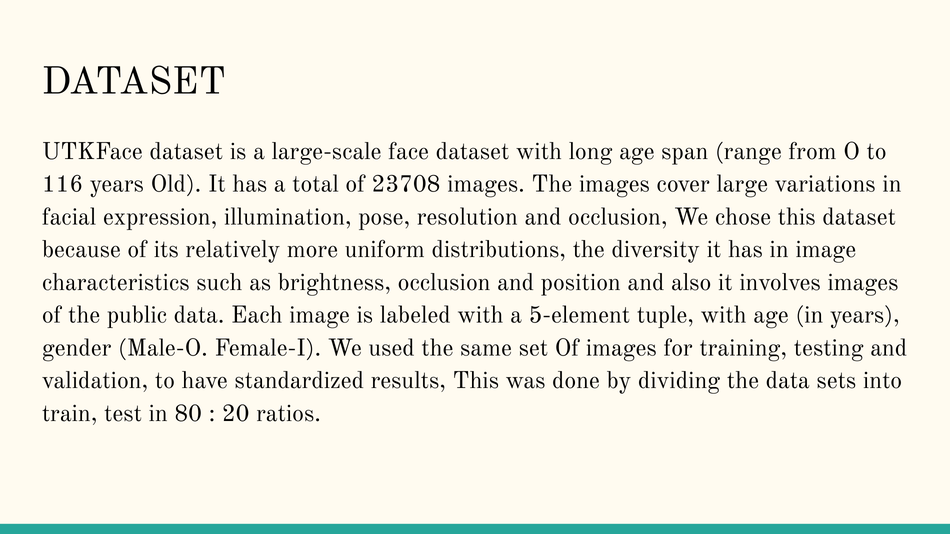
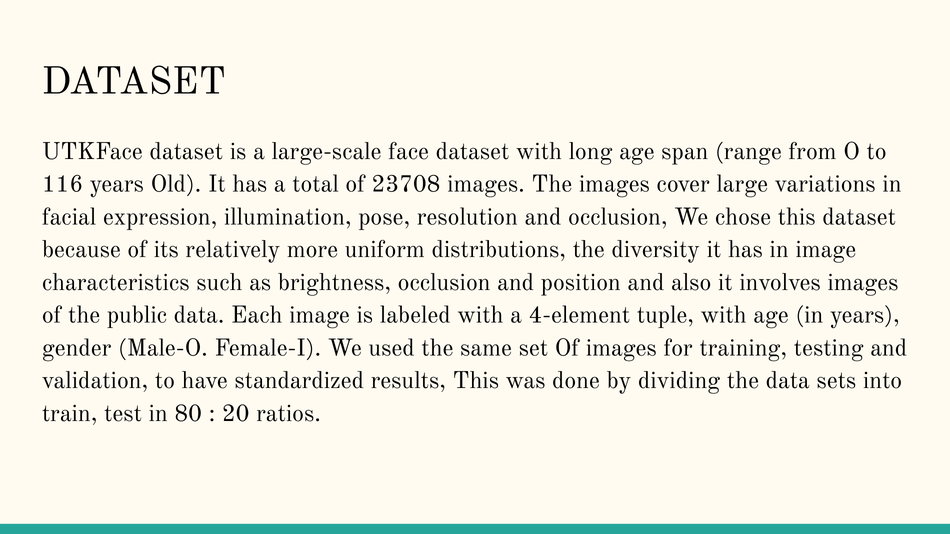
5-element: 5-element -> 4-element (579, 315)
